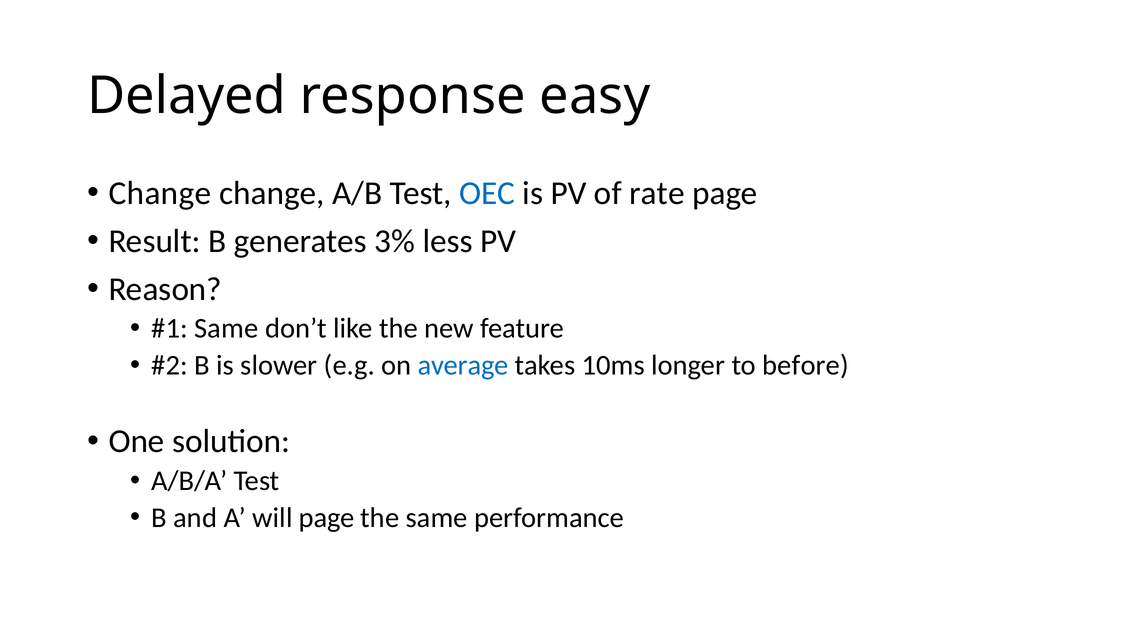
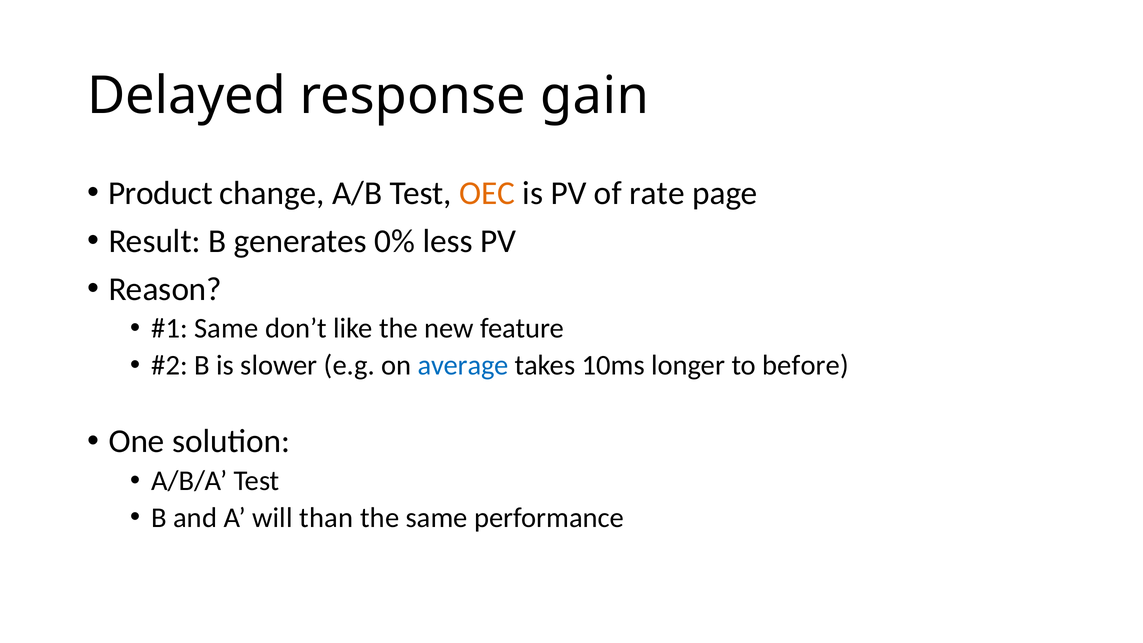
easy: easy -> gain (595, 96)
Change: Change -> Product (160, 193)
OEC colour: blue -> orange (487, 193)
3%: 3% -> 0% (395, 241)
will page: page -> than (326, 518)
